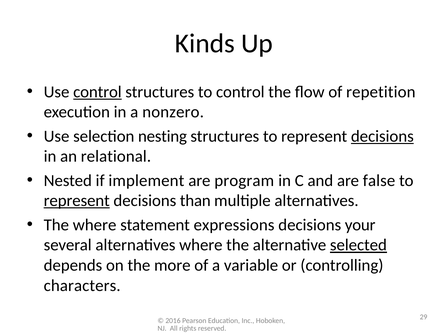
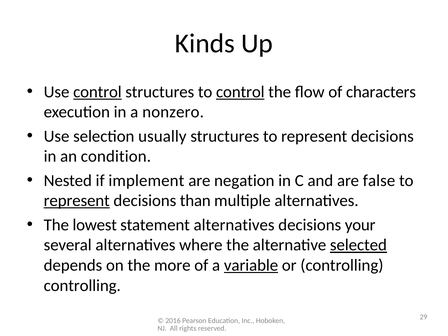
control underline: none -> present (240, 92)
repetition: repetition -> characters (381, 92)
nesting: nesting -> usually (162, 136)
decisions underline: present -> none (382, 136)
relational: relational -> condition (116, 156)
program: program -> negation (244, 181)
The where: where -> lowest (95, 225)
statement expressions: expressions -> alternatives (234, 225)
variable underline: none -> present (251, 265)
characters: characters -> controlling (82, 285)
